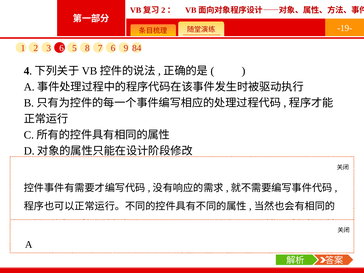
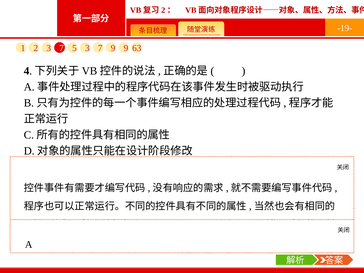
2 3 6: 6 -> 7 (62, 48)
5 8: 8 -> 3 (87, 48)
7 6: 6 -> 9 (113, 48)
84: 84 -> 63 (137, 48)
